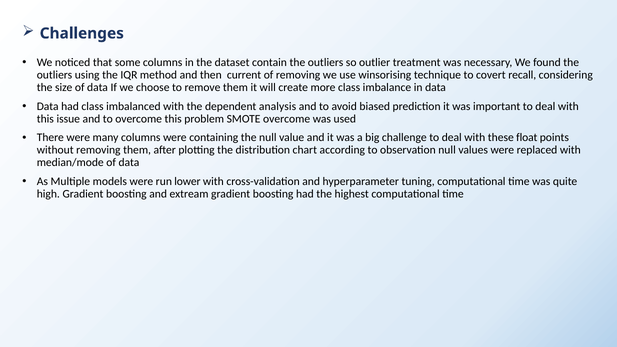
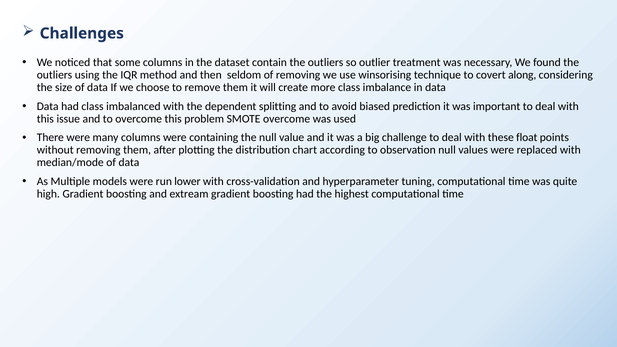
current: current -> seldom (244, 75)
recall: recall -> along (522, 75)
analysis: analysis -> splitting (278, 106)
